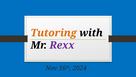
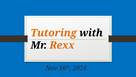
Rexx colour: purple -> orange (62, 45)
